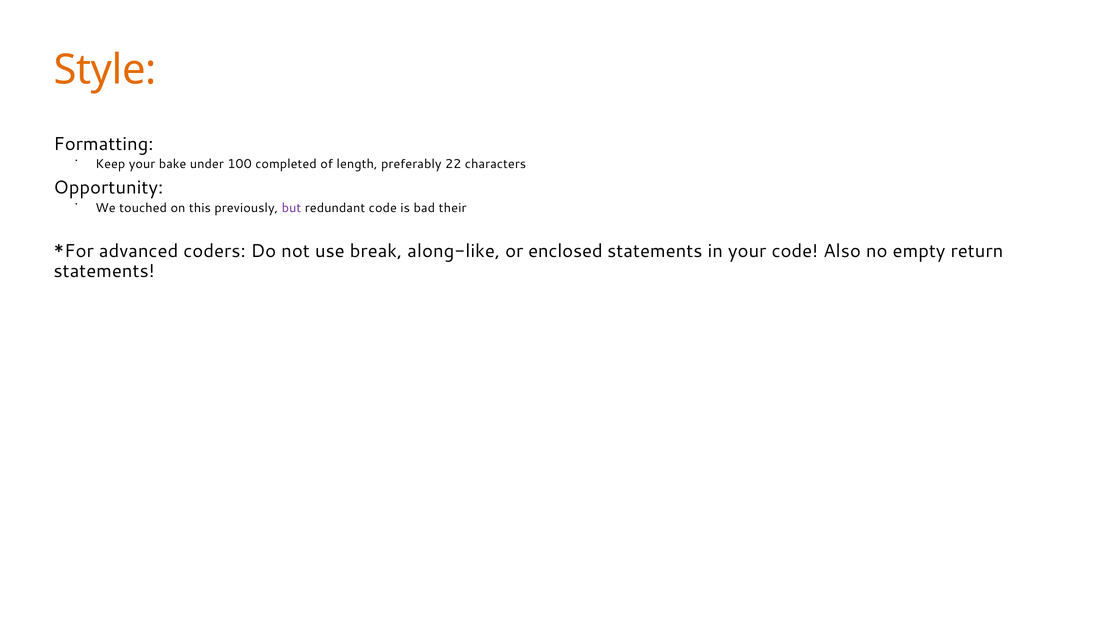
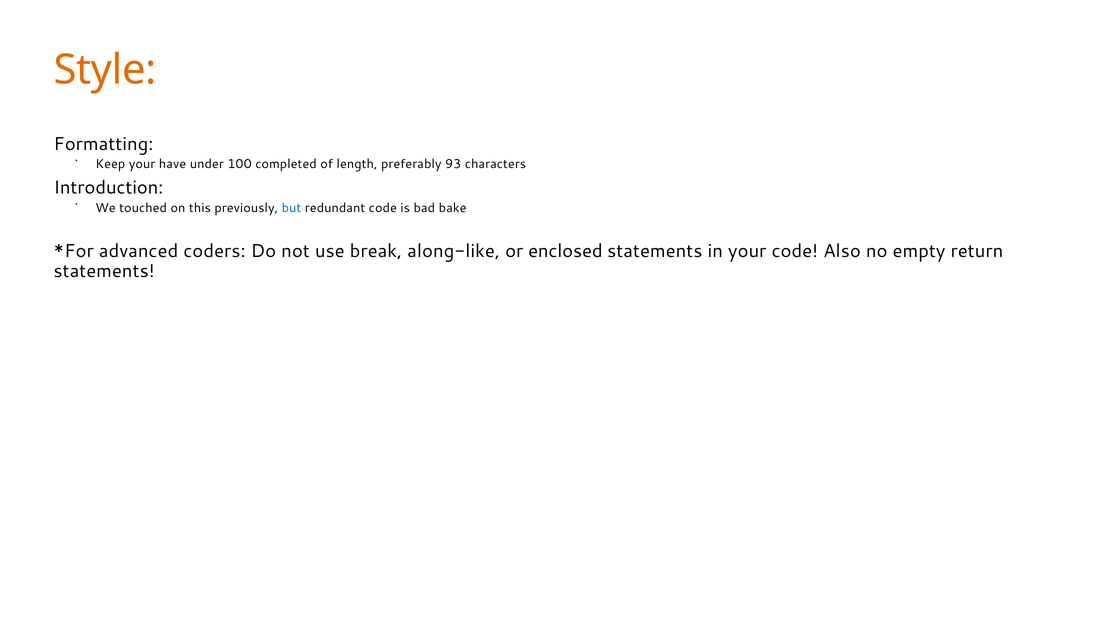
bake: bake -> have (173, 164)
22: 22 -> 93 (453, 164)
Opportunity: Opportunity -> Introduction (108, 188)
but colour: purple -> blue (292, 208)
their: their -> bake (453, 208)
